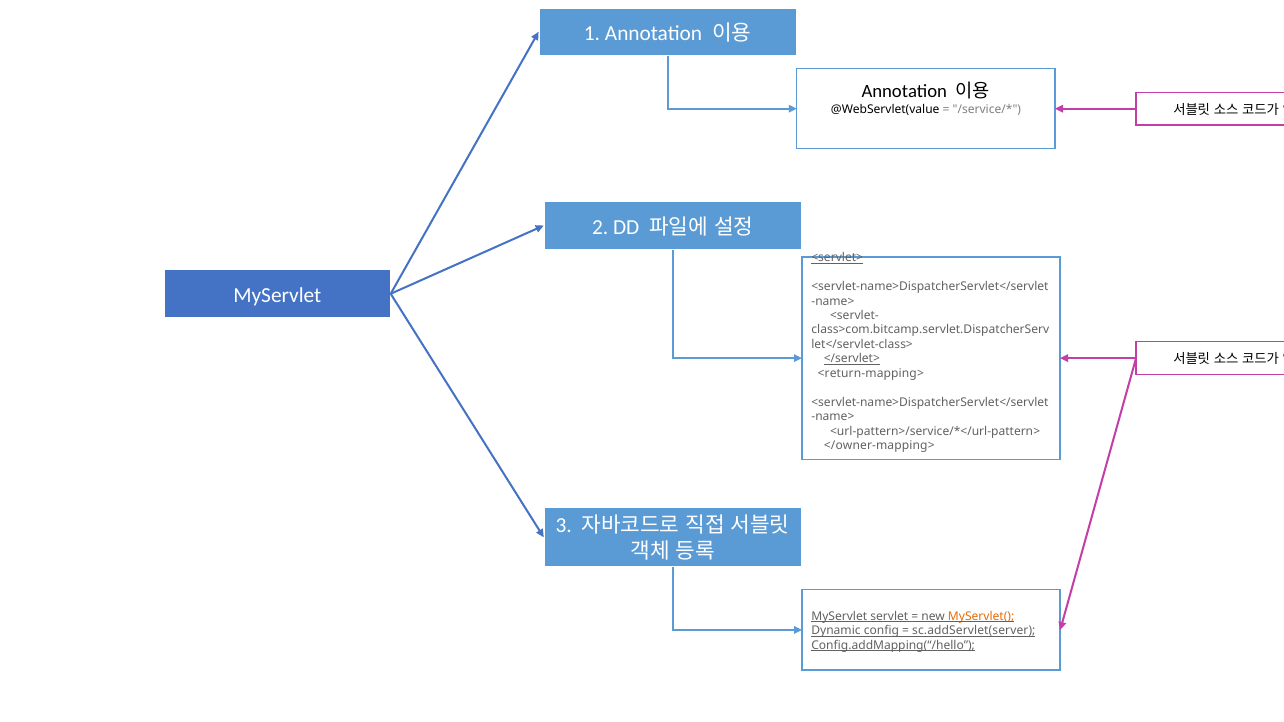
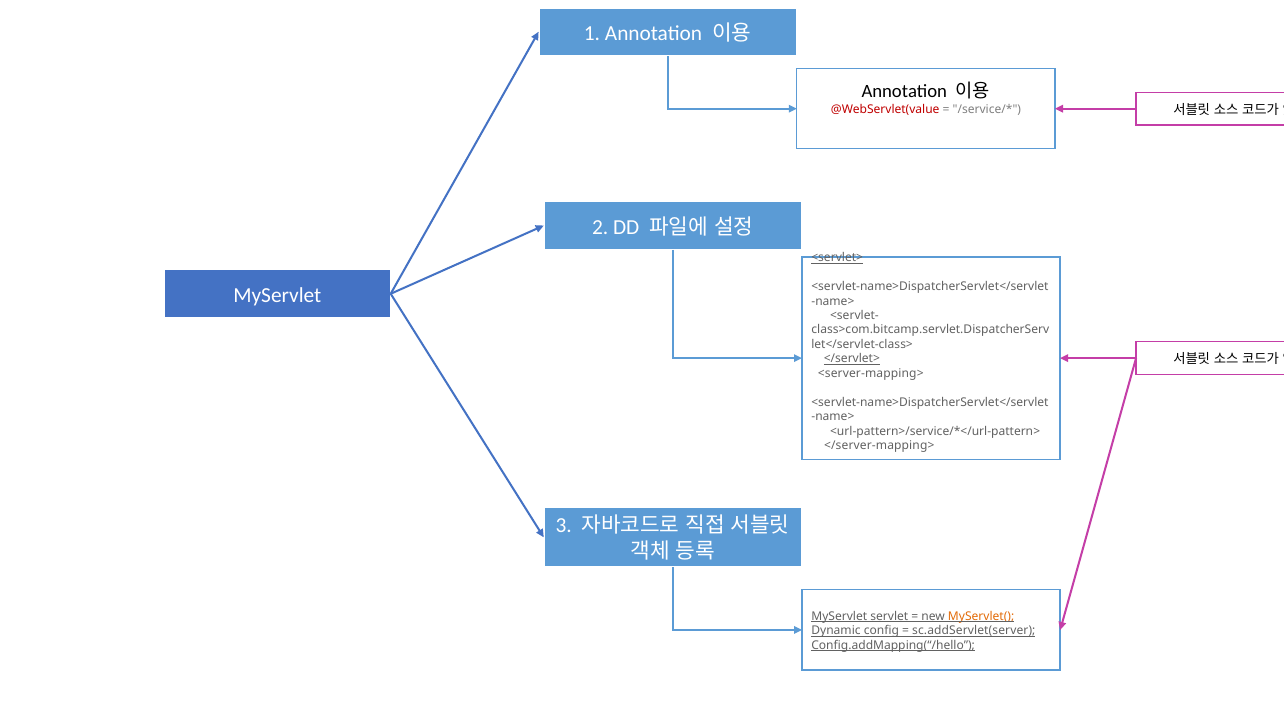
@WebServlet(value colour: black -> red (885, 110)
<return-mapping>: <return-mapping> -> <server-mapping> (871, 374)
</owner-mapping>: </owner-mapping> -> </server-mapping> (879, 446)
